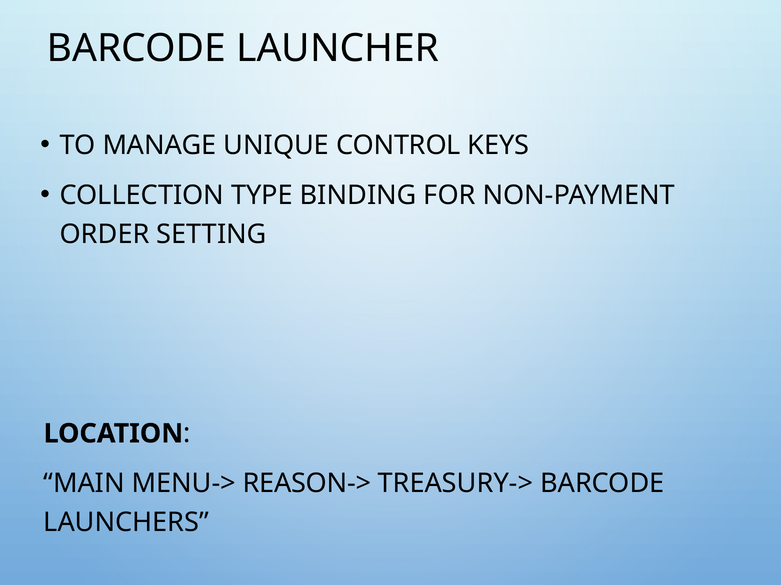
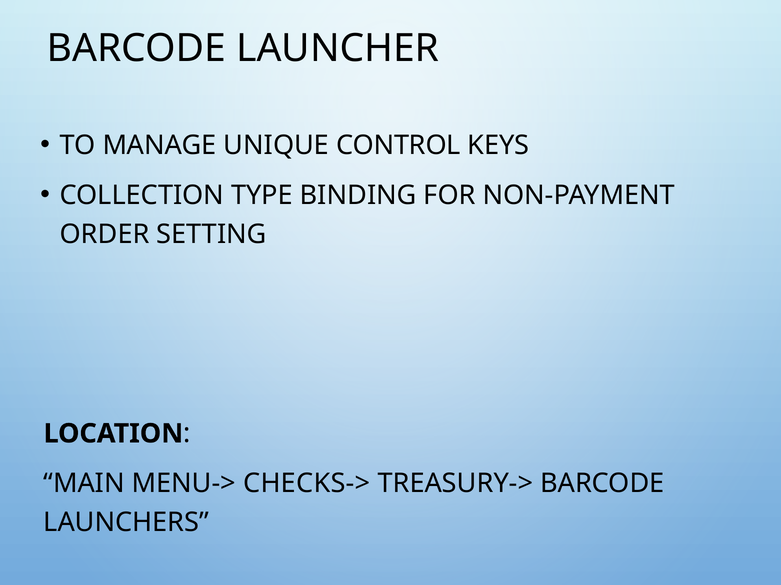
REASON->: REASON-> -> CHECKS-> (307, 484)
